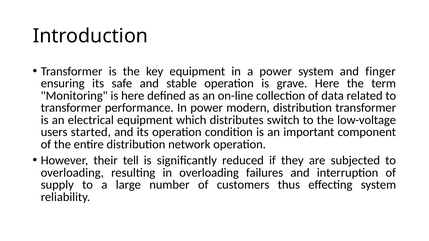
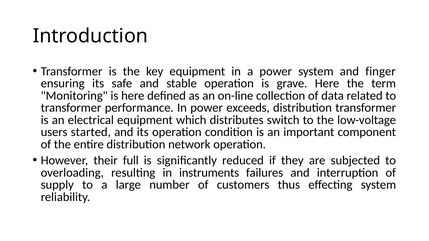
modern: modern -> exceeds (248, 108)
tell: tell -> full (131, 161)
in overloading: overloading -> instruments (209, 173)
